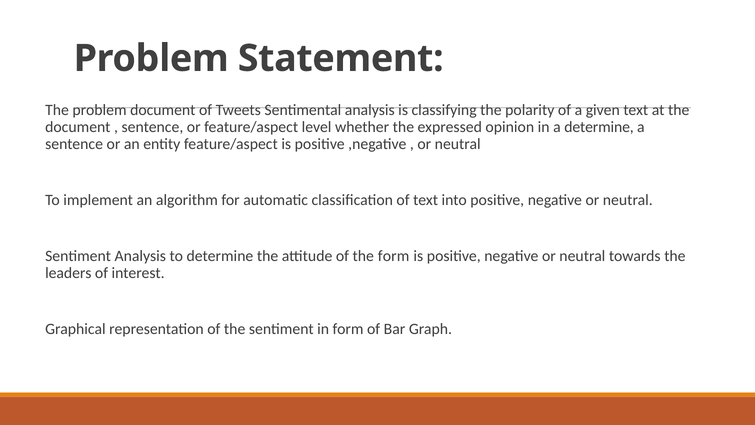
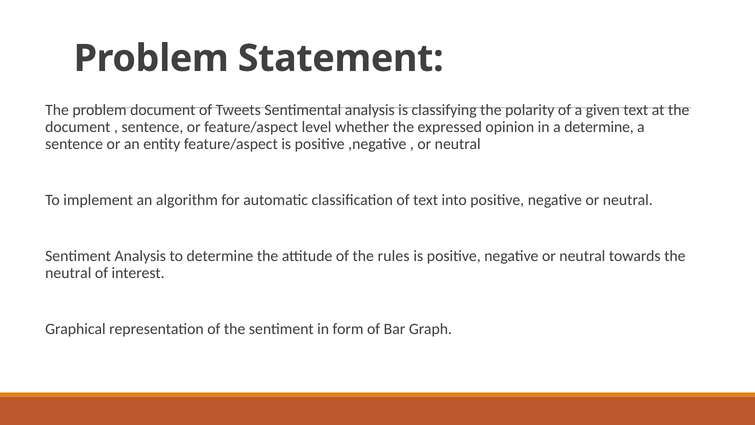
the form: form -> rules (394, 256)
leaders: leaders -> neutral (68, 273)
